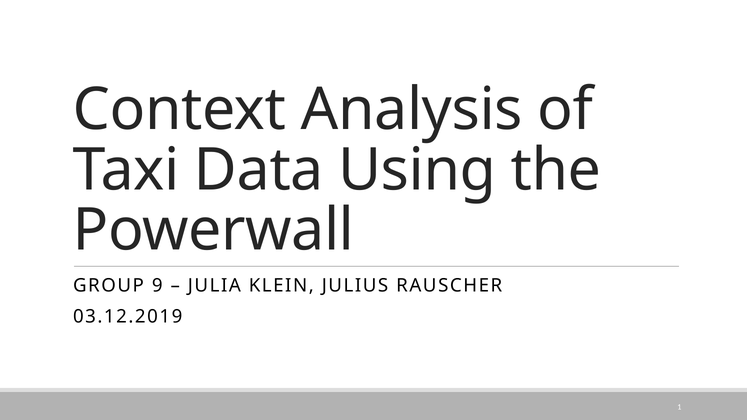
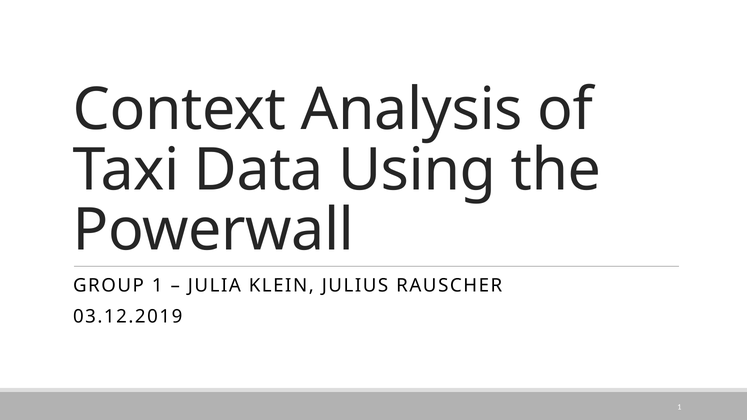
GROUP 9: 9 -> 1 (157, 286)
